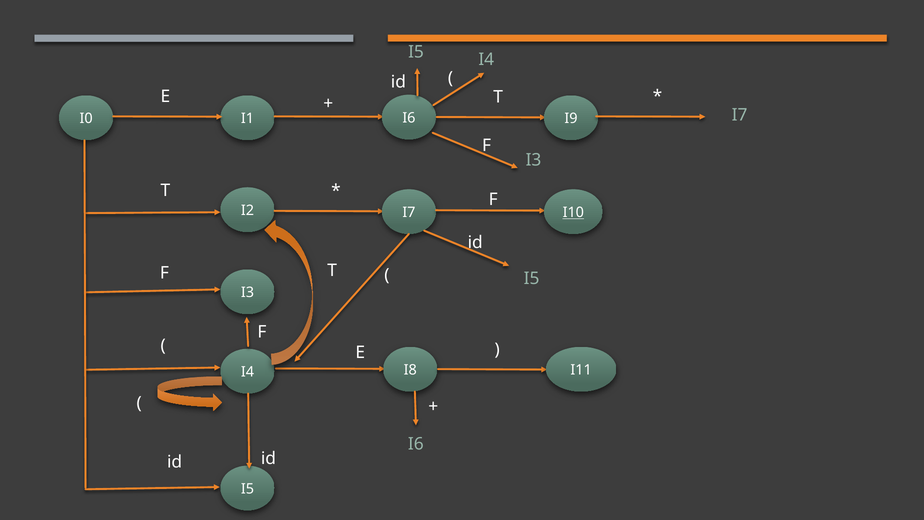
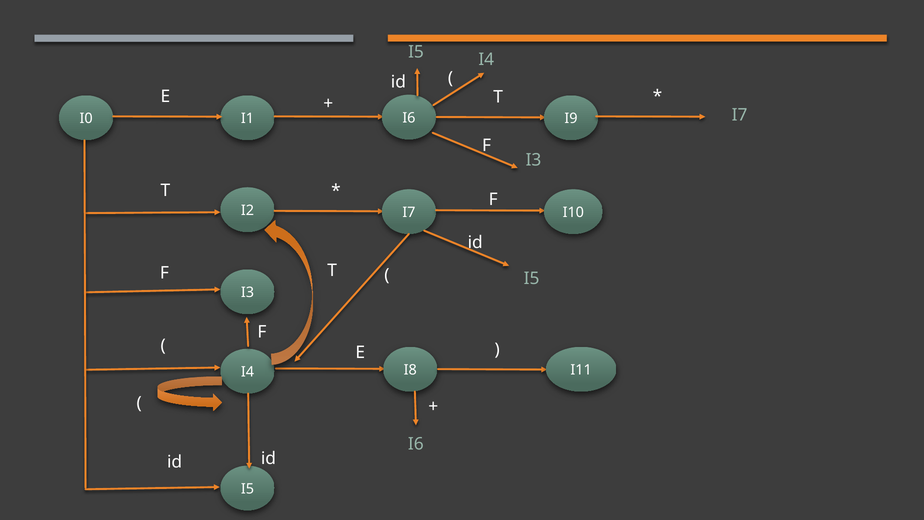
I10 underline: present -> none (573, 212)
